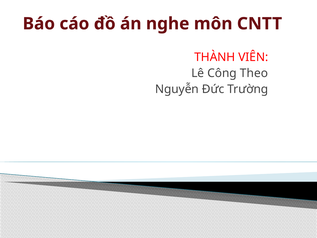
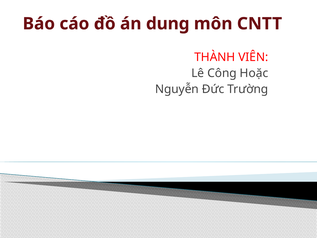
nghe: nghe -> dung (168, 24)
Theo: Theo -> Hoặc (254, 73)
